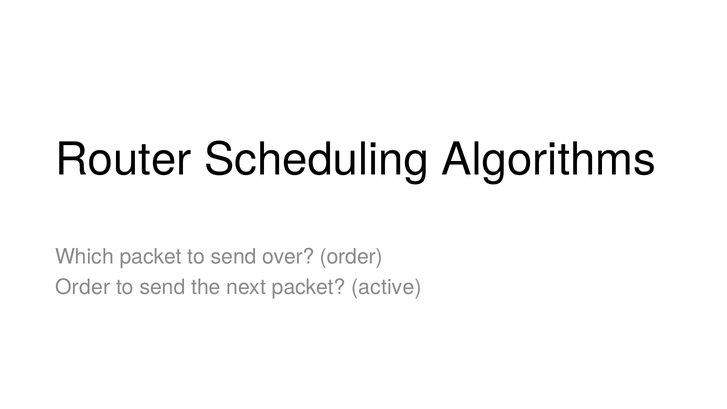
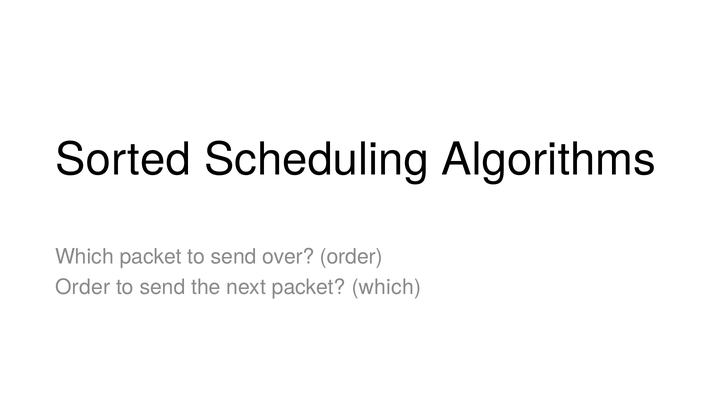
Router: Router -> Sorted (123, 160)
packet active: active -> which (386, 287)
